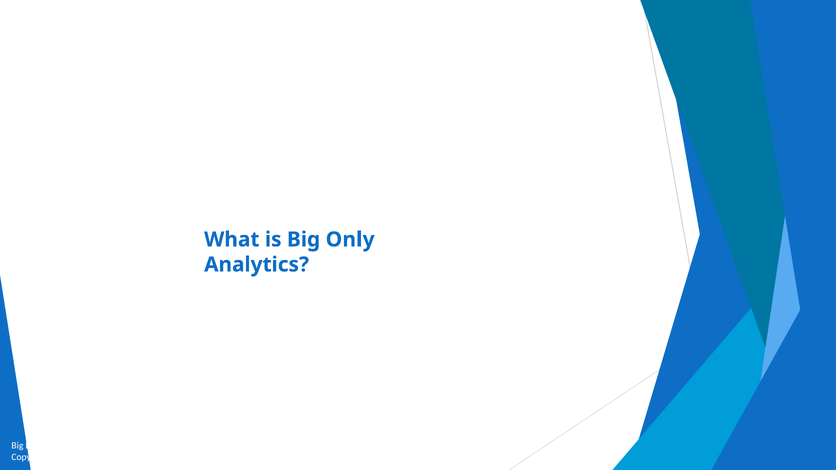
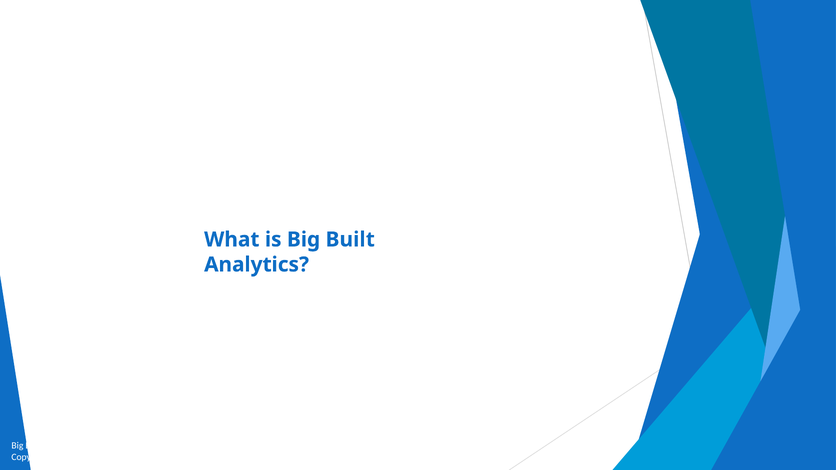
is Big Only: Only -> Built (350, 240)
